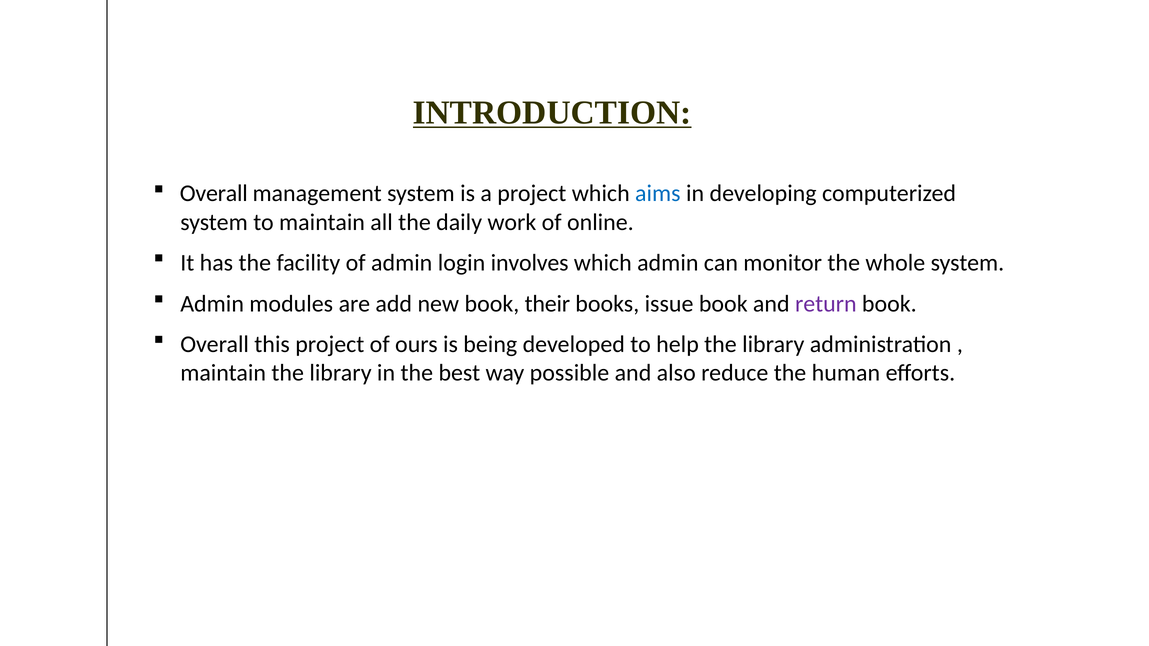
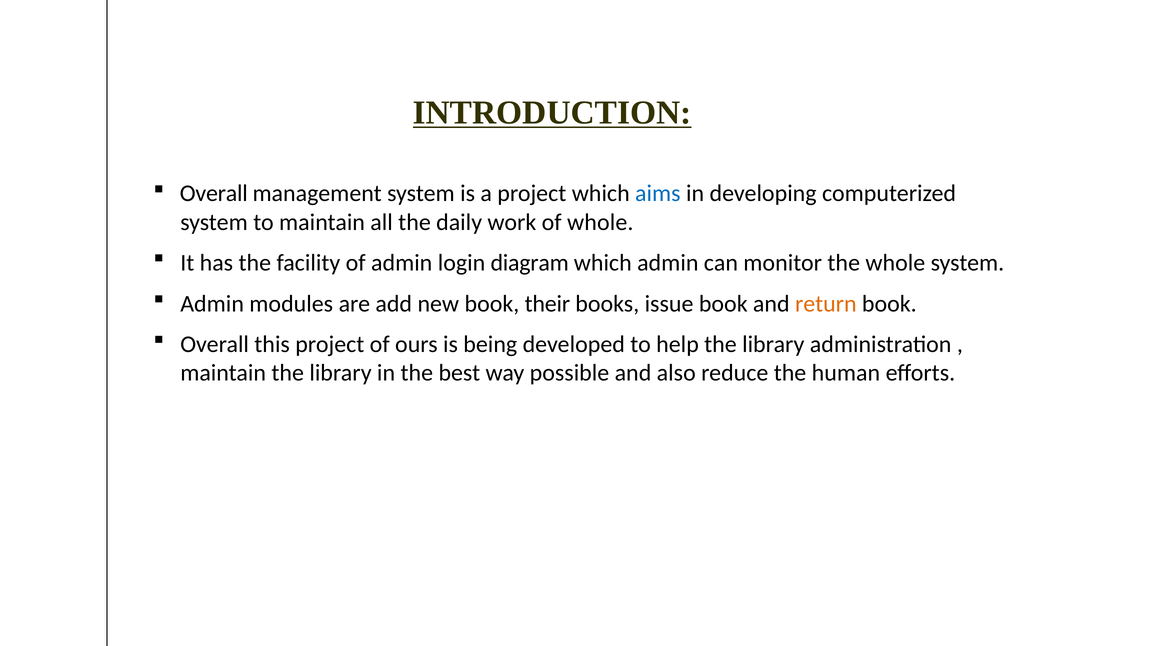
of online: online -> whole (600, 222)
involves: involves -> diagram (530, 263)
return colour: purple -> orange (826, 304)
